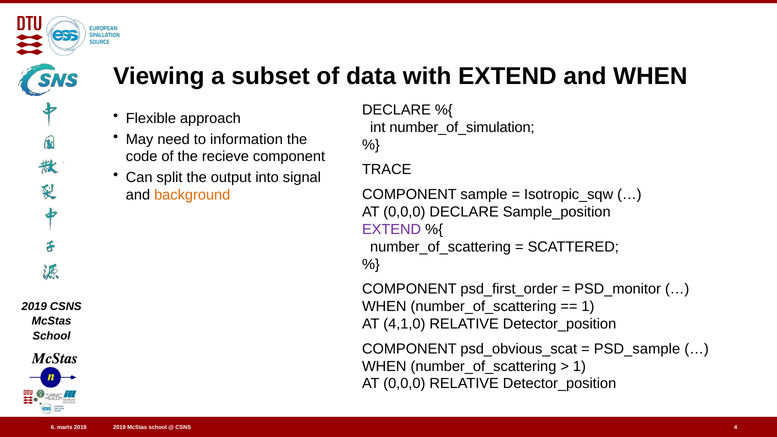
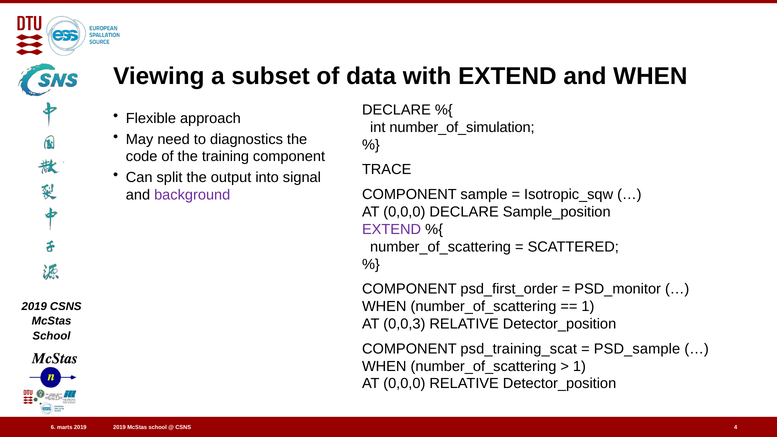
information: information -> diagnostics (247, 139)
recieve: recieve -> training (225, 157)
background colour: orange -> purple (192, 195)
4,1,0: 4,1,0 -> 0,0,3 (404, 324)
psd_obvious_scat: psd_obvious_scat -> psd_training_scat (519, 349)
